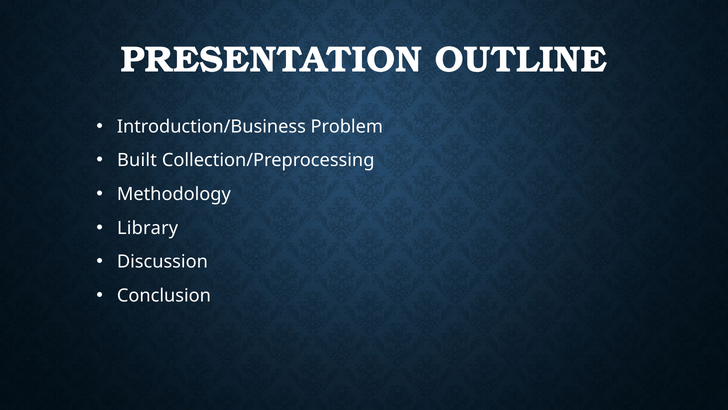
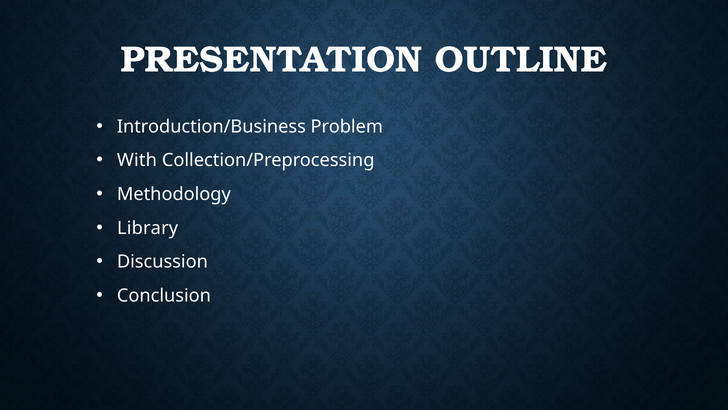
Built: Built -> With (137, 160)
